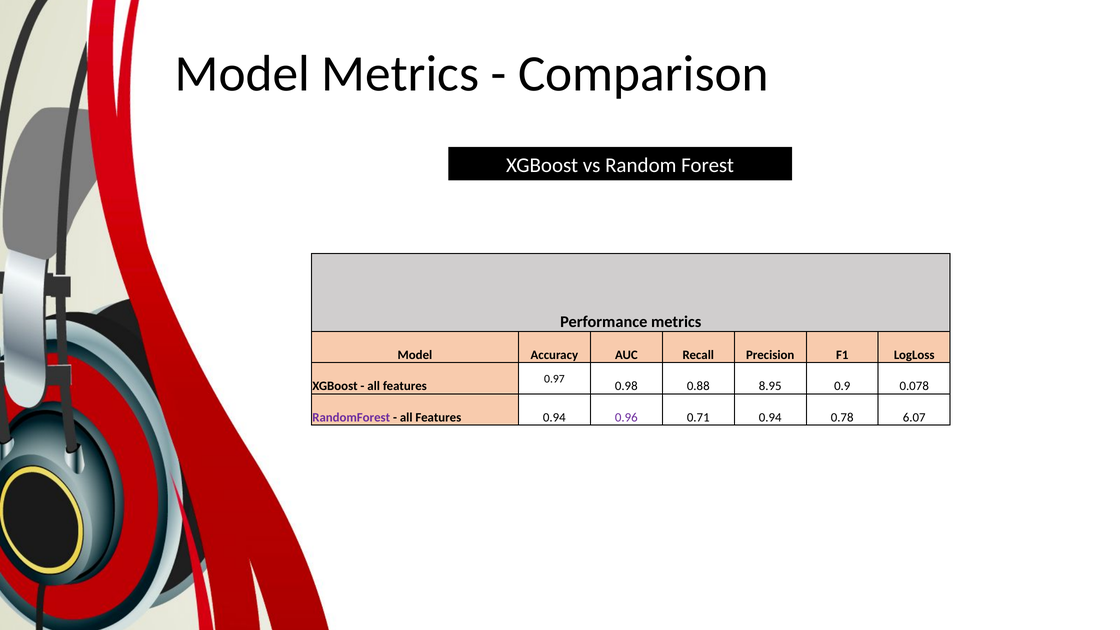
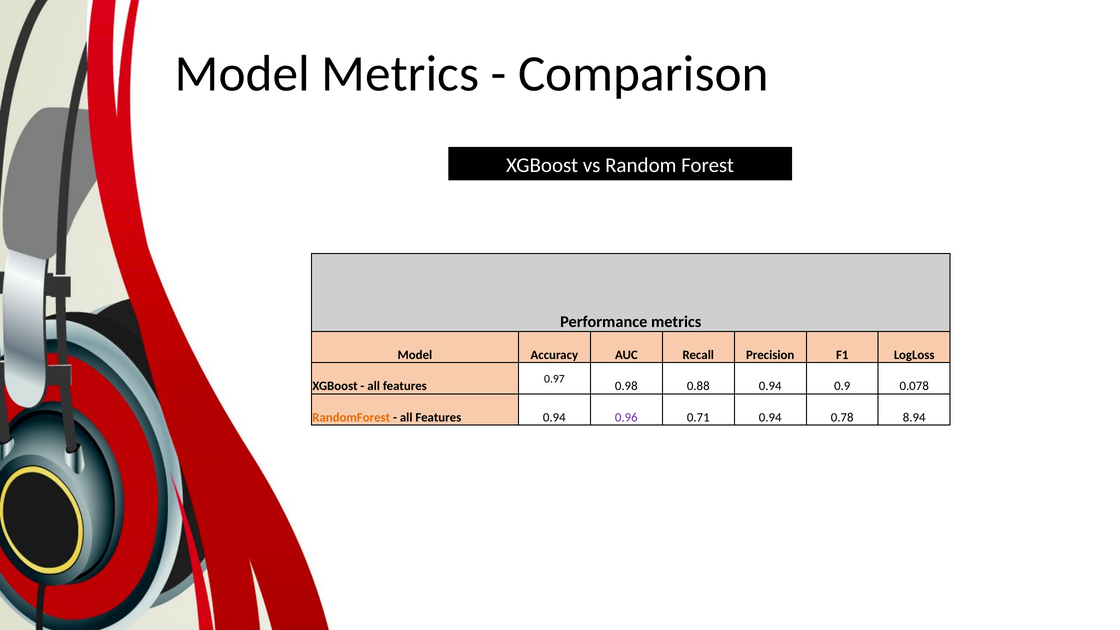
0.88 8.95: 8.95 -> 0.94 (770, 386)
RandomForest colour: purple -> orange (351, 417)
6.07: 6.07 -> 8.94 (914, 417)
